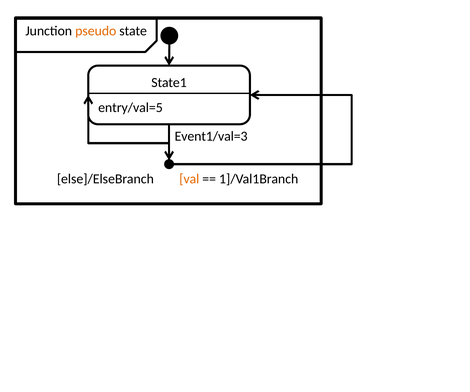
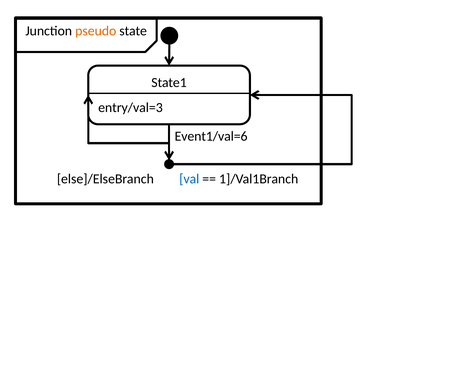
entry/val=5: entry/val=5 -> entry/val=3 (130, 107)
Event1/val=3: Event1/val=3 -> Event1/val=6 (211, 136)
val colour: orange -> blue (189, 179)
